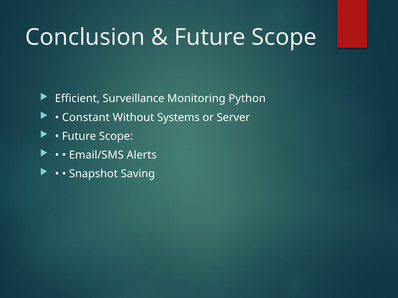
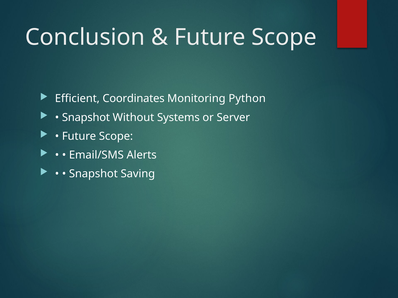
Surveillance: Surveillance -> Coordinates (134, 99)
Constant: Constant -> Snapshot (86, 118)
